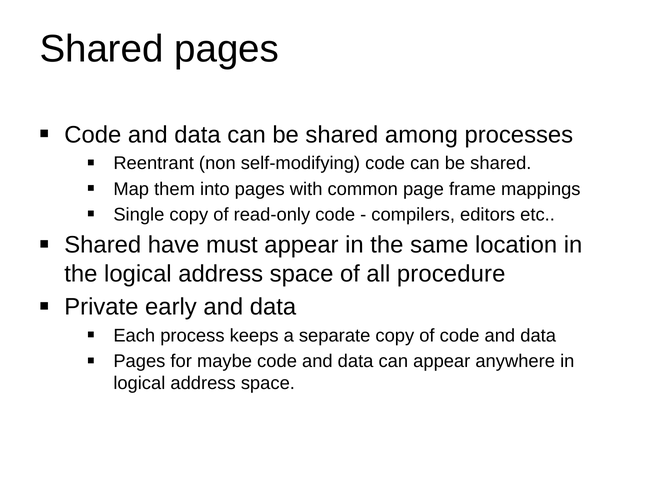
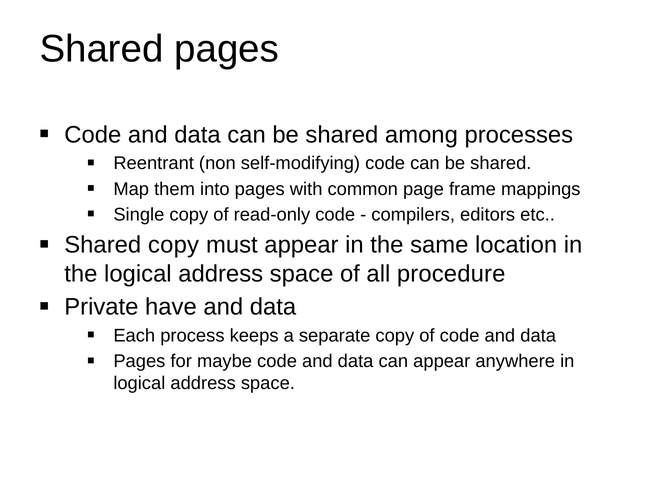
Shared have: have -> copy (174, 245)
early: early -> have (171, 307)
